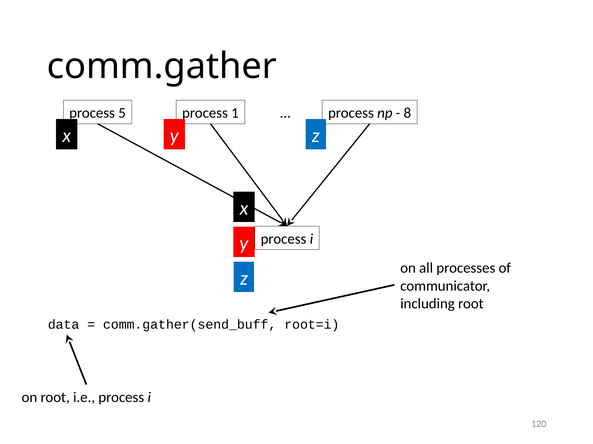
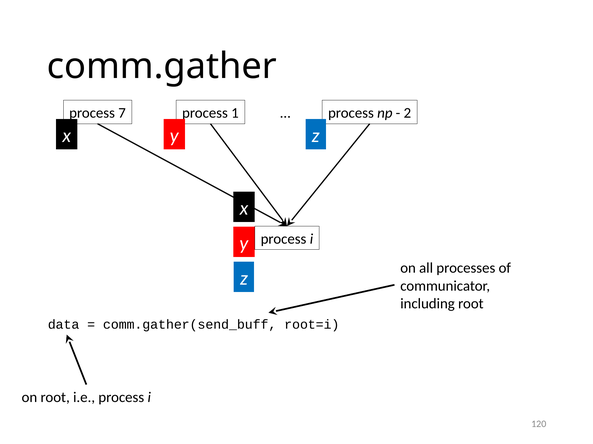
5: 5 -> 7 (122, 113)
8: 8 -> 2 (407, 113)
